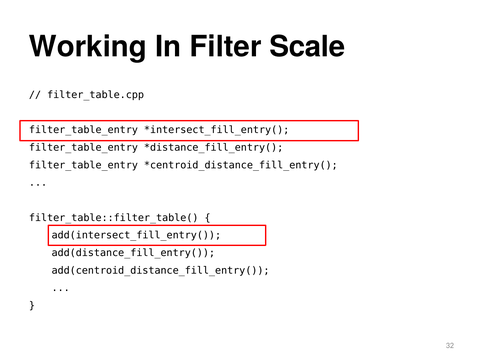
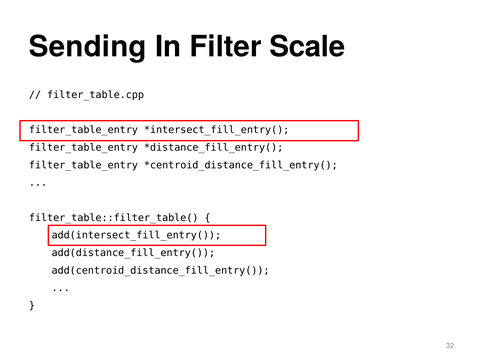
Working: Working -> Sending (88, 47)
